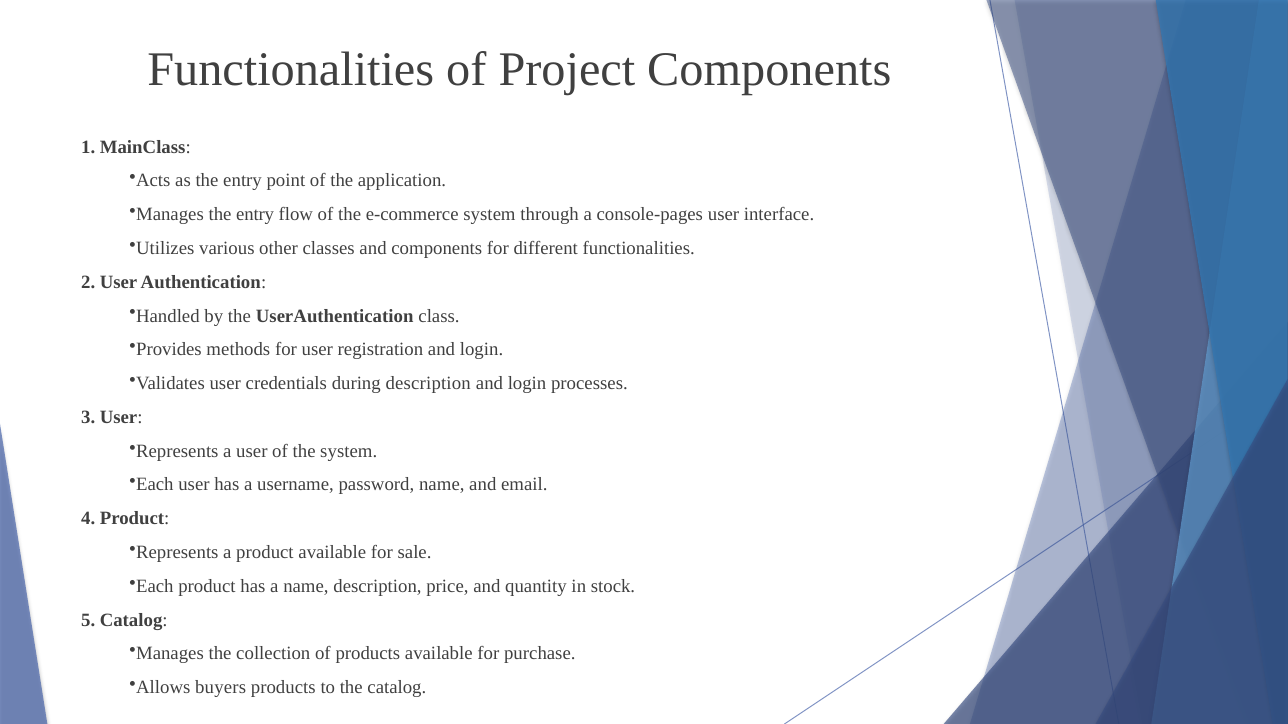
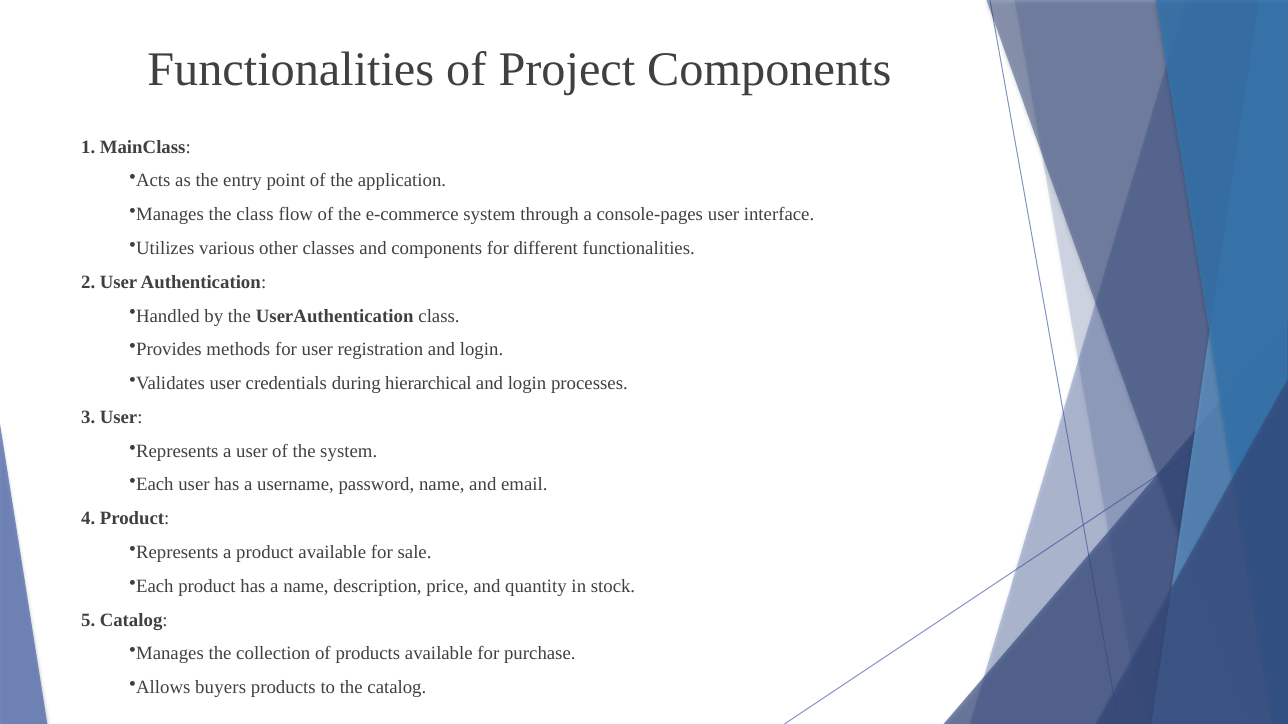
Manages the entry: entry -> class (255, 215)
during description: description -> hierarchical (428, 384)
